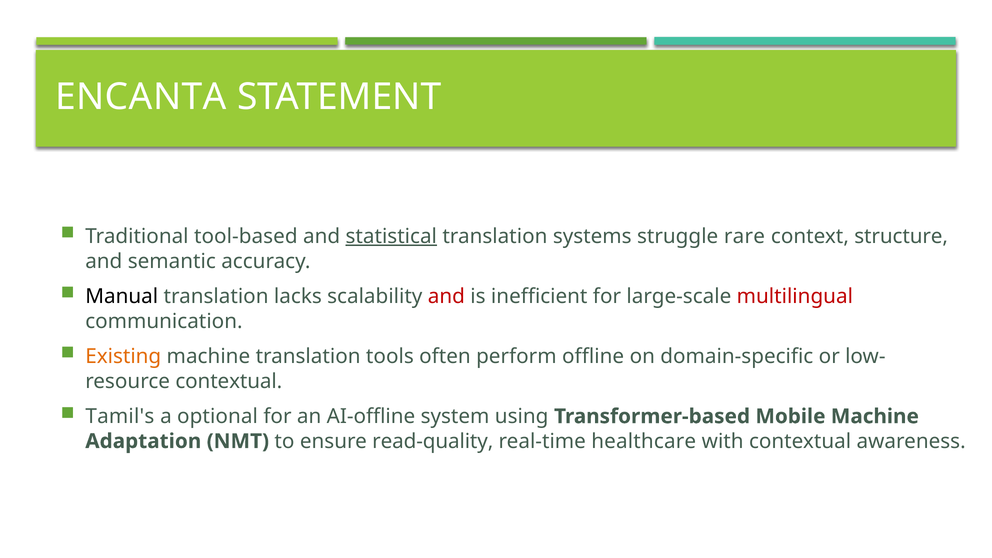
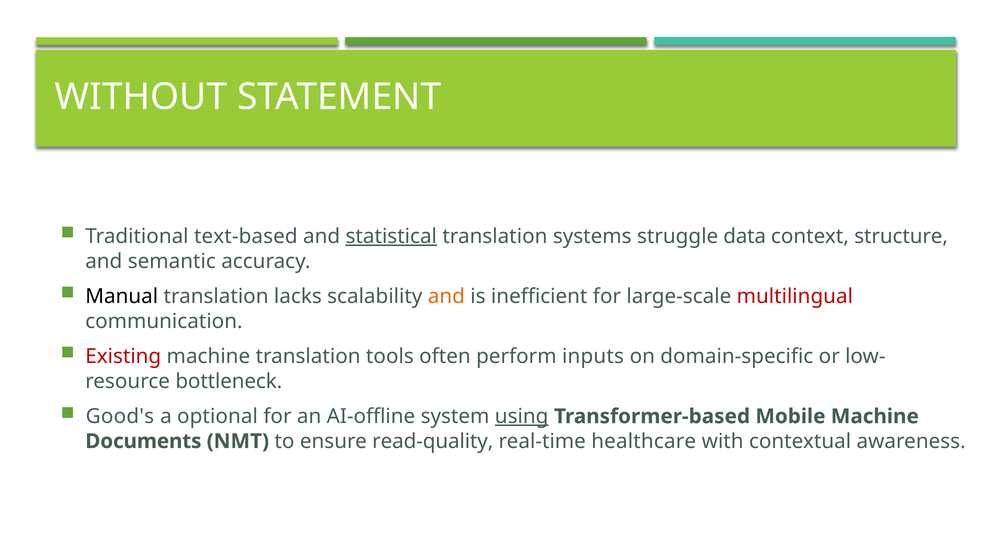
ENCANTA: ENCANTA -> WITHOUT (141, 97)
tool-based: tool-based -> text-based (246, 236)
rare: rare -> data (745, 236)
and colour: red -> orange (446, 296)
Existing colour: orange -> red (123, 356)
offline: offline -> inputs (593, 356)
contextual: contextual -> bottleneck (229, 381)
Tamil's: Tamil's -> Good's (120, 416)
using underline: none -> present (522, 416)
Adaptation: Adaptation -> Documents (143, 441)
